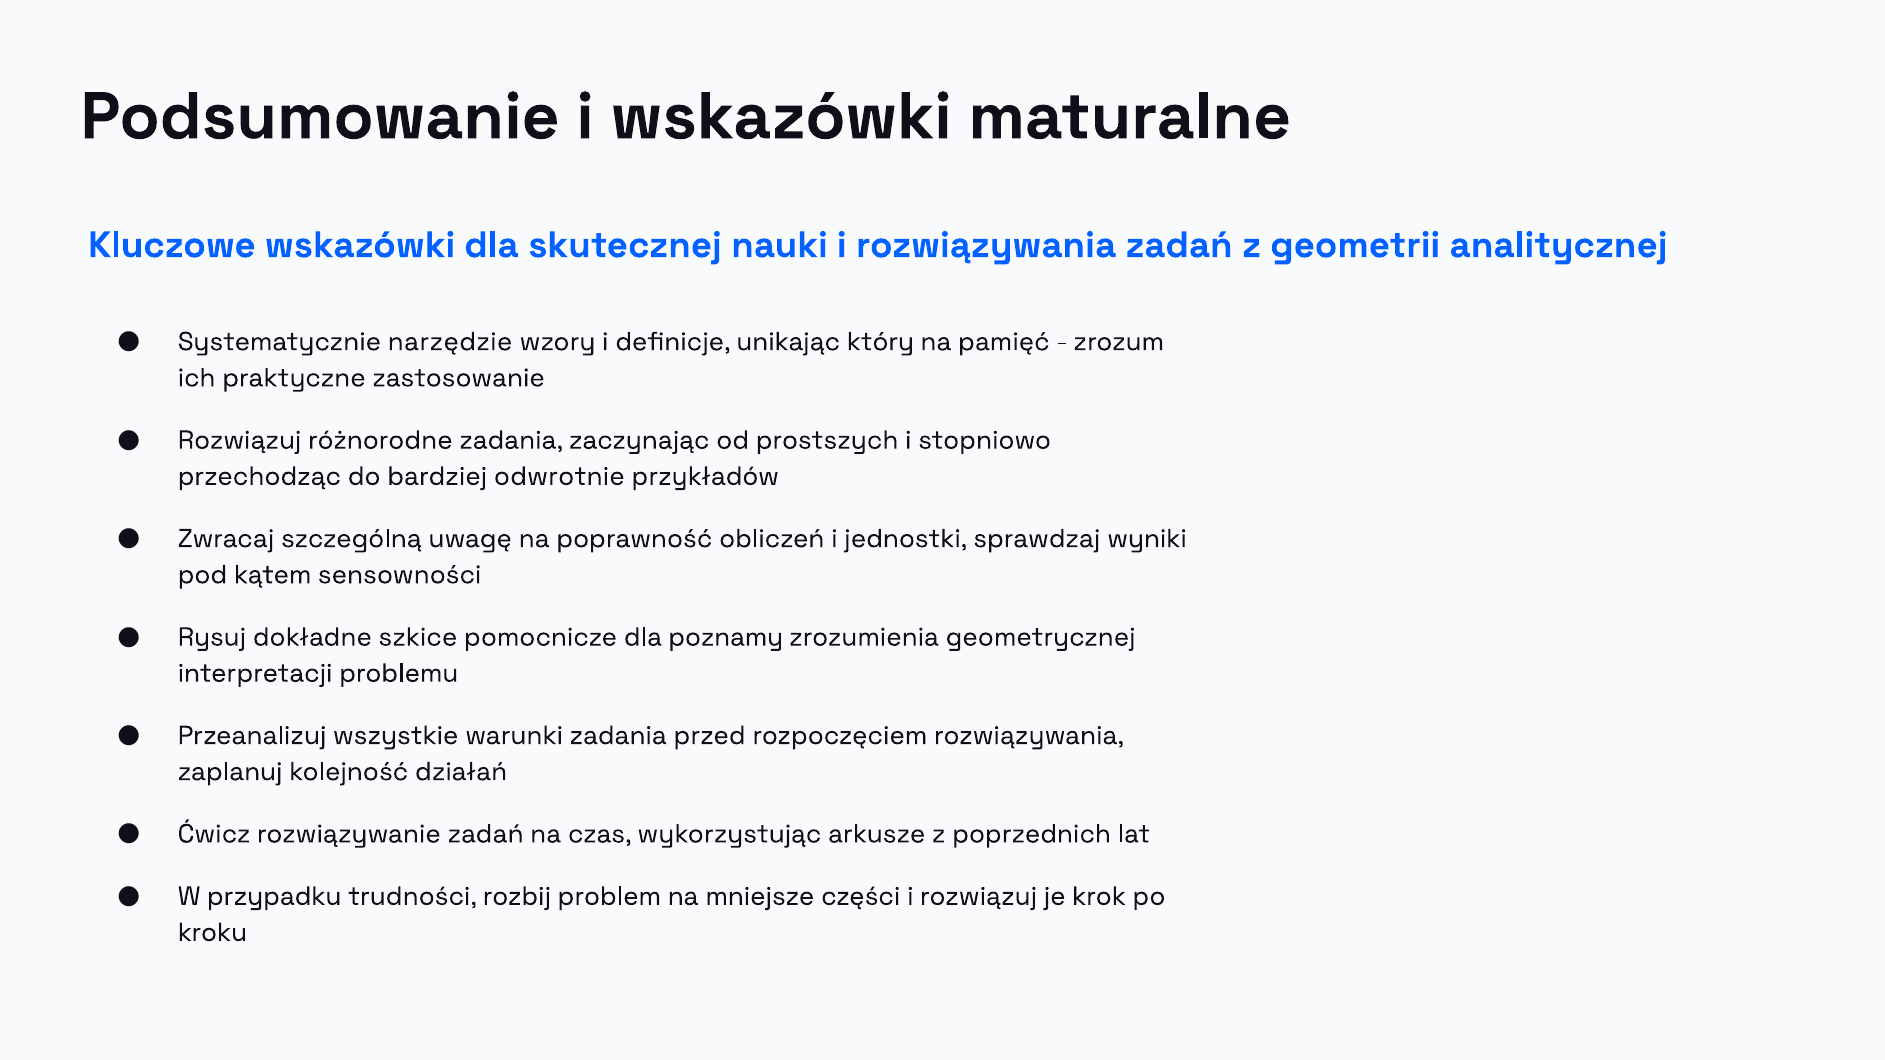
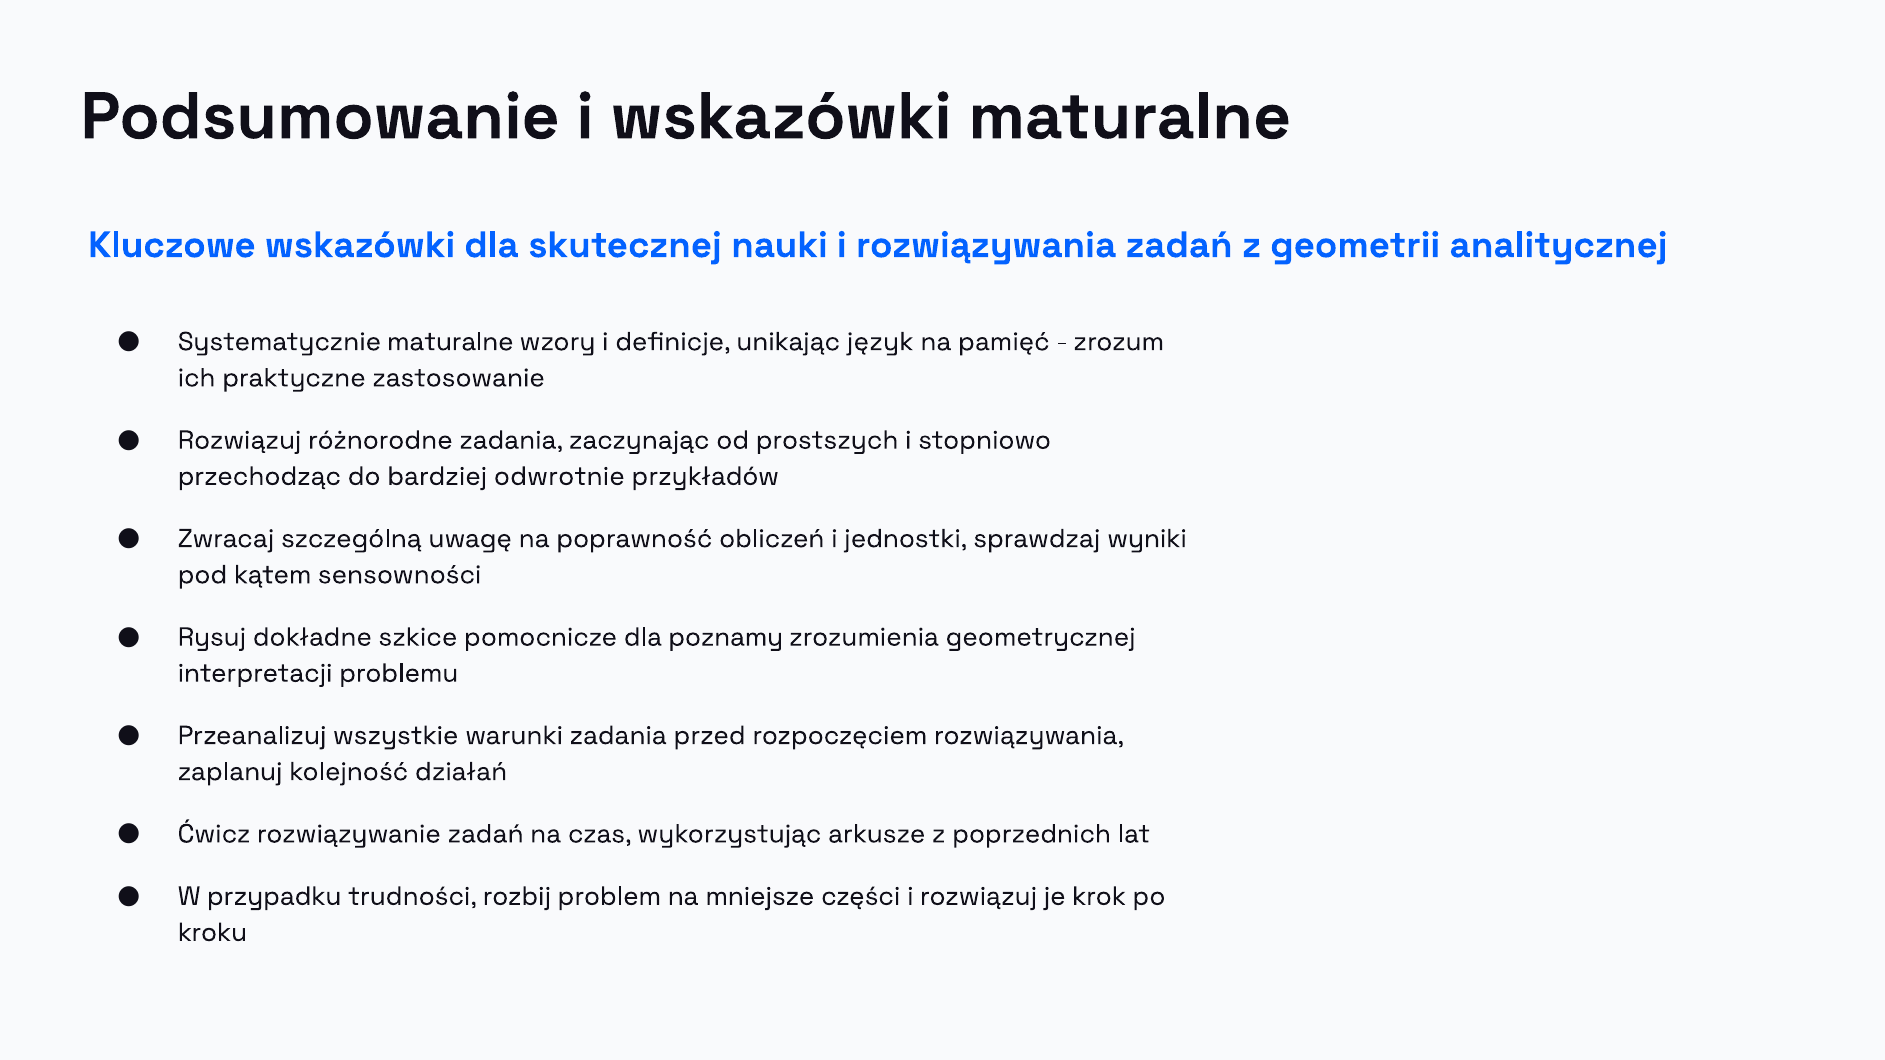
Systematycznie narzędzie: narzędzie -> maturalne (450, 342)
który: który -> język (880, 342)
